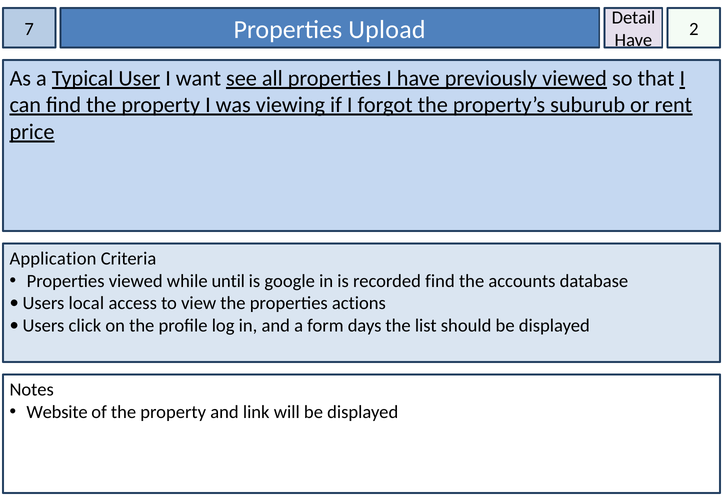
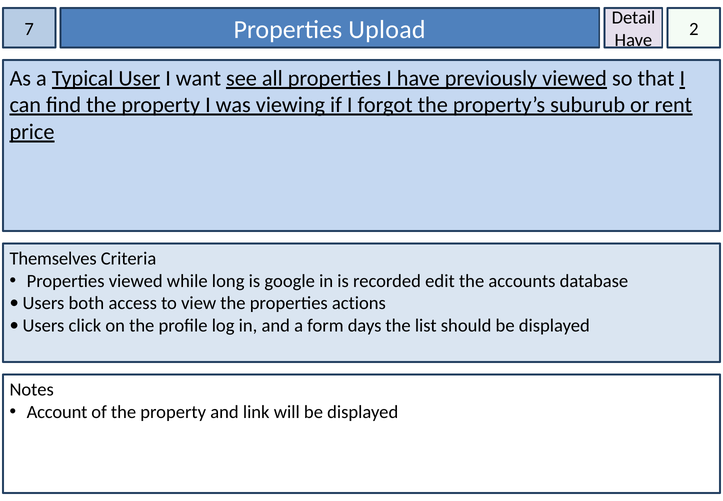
Application: Application -> Themselves (53, 258)
until: until -> long (228, 281)
recorded find: find -> edit (440, 281)
local: local -> both (86, 303)
Website: Website -> Account (57, 412)
